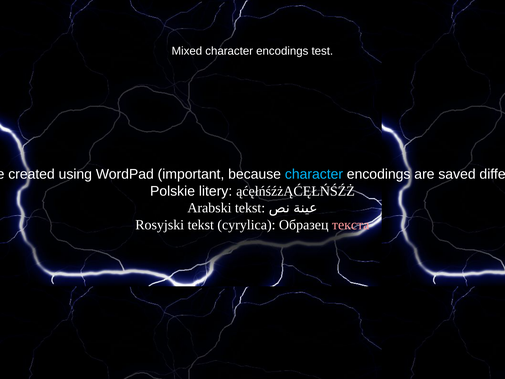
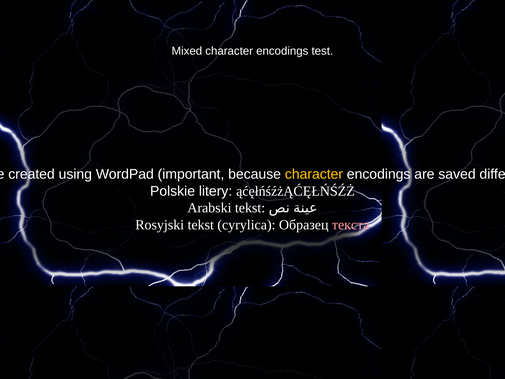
character colour: light blue -> yellow (314, 174)
